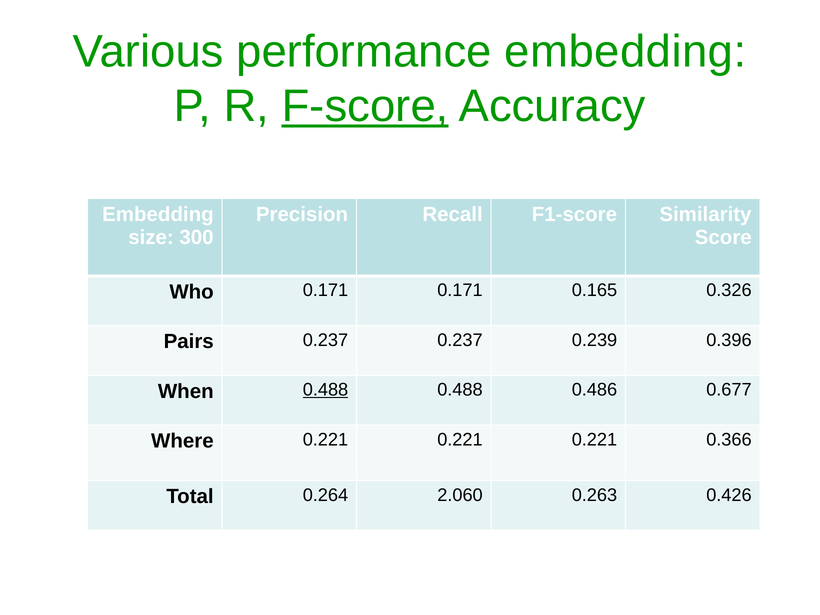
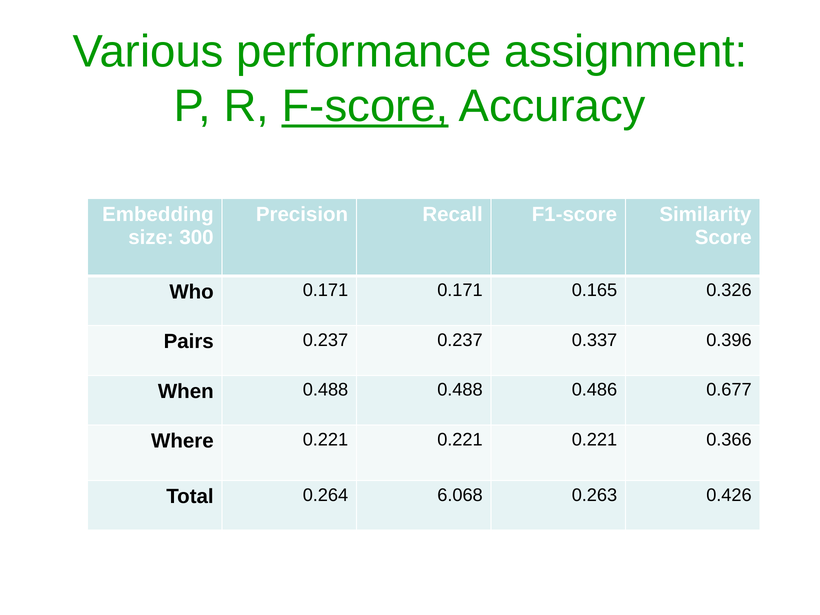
performance embedding: embedding -> assignment (626, 52)
0.239: 0.239 -> 0.337 (595, 340)
0.488 underline: present -> none (326, 390)
2.060: 2.060 -> 6.068 (460, 495)
